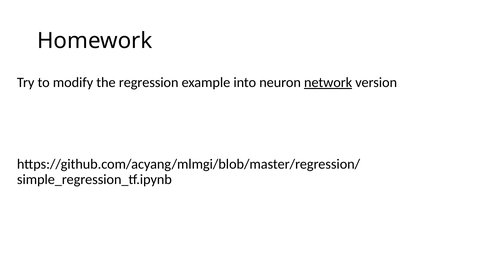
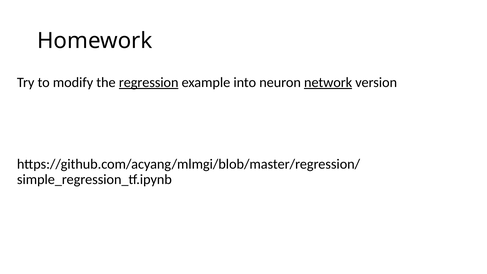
regression underline: none -> present (149, 82)
